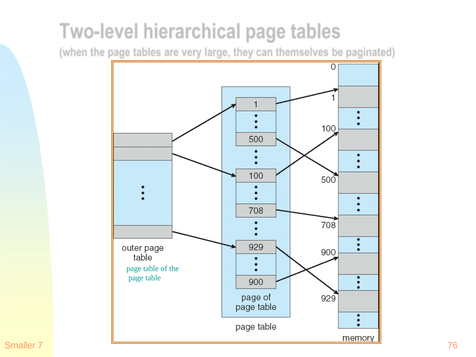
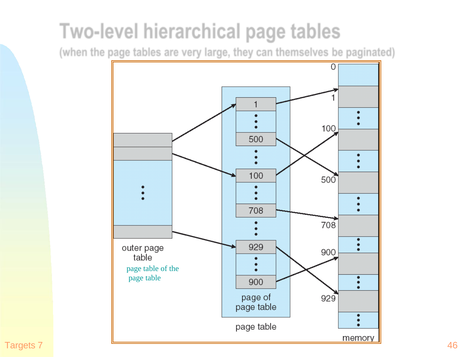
Smaller: Smaller -> Targets (20, 346)
76: 76 -> 46 (453, 346)
